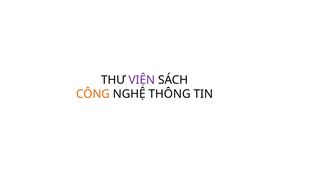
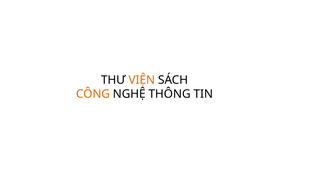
VIỆN colour: purple -> orange (142, 80)
